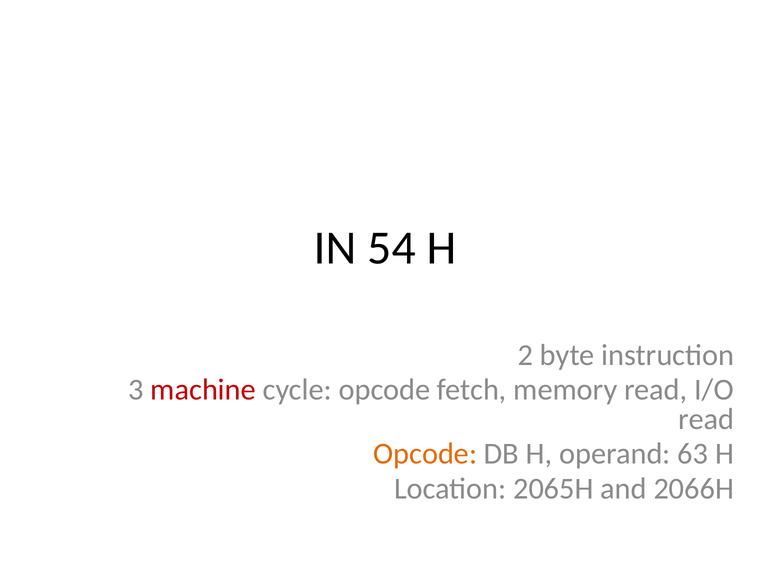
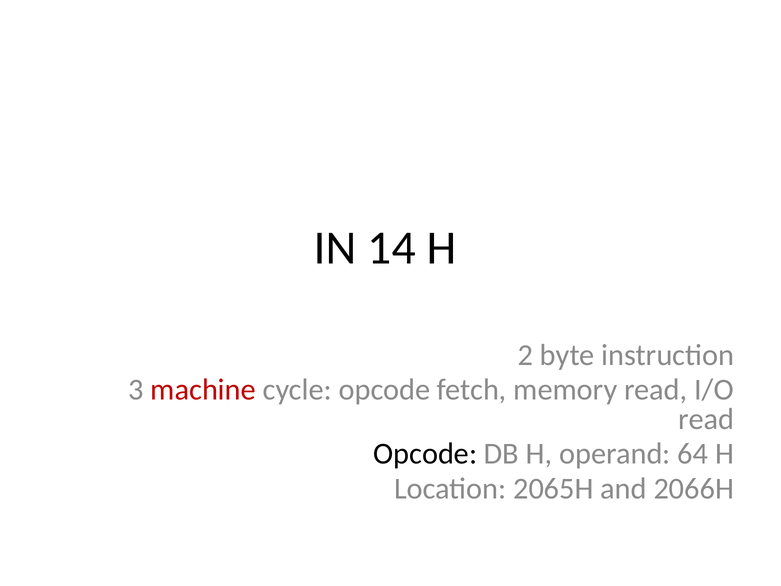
54: 54 -> 14 (392, 248)
Opcode colour: orange -> black (425, 454)
63: 63 -> 64 (693, 454)
